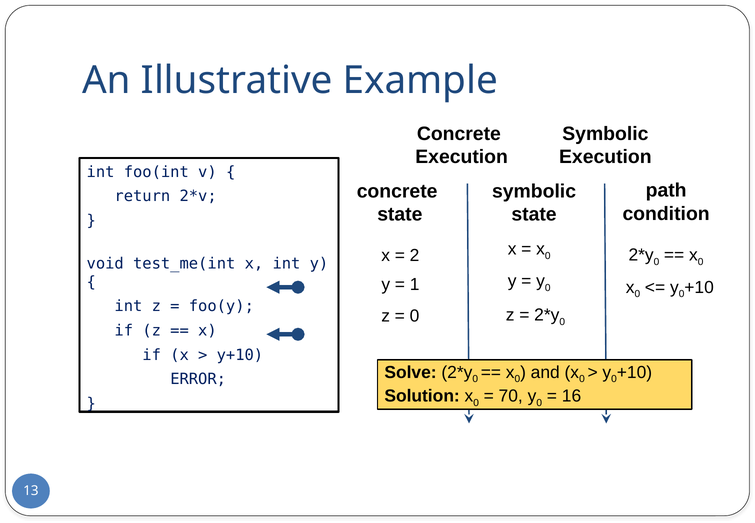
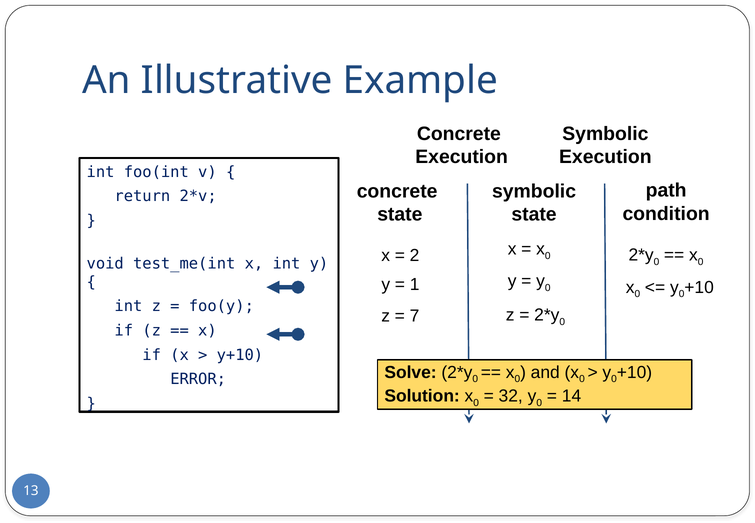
0: 0 -> 7 (415, 316)
70: 70 -> 32 (511, 396)
16: 16 -> 14 (571, 396)
